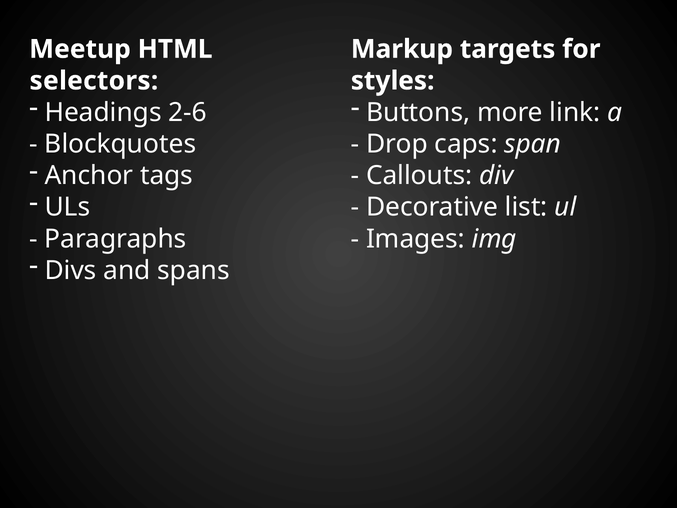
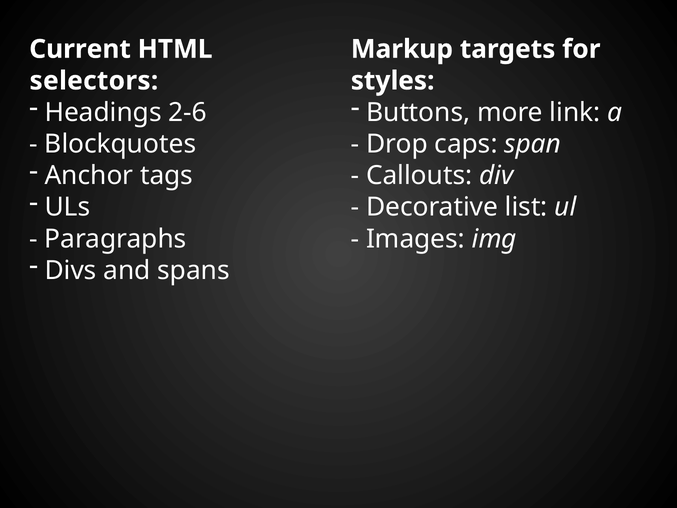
Meetup: Meetup -> Current (80, 49)
